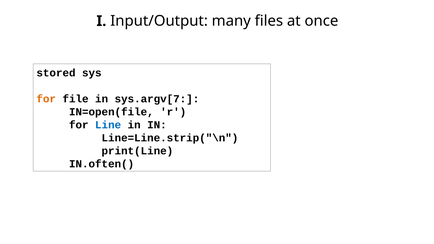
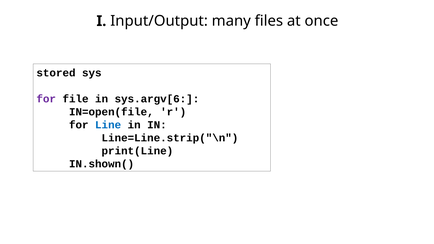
for colour: orange -> purple (46, 99)
sys.argv[7: sys.argv[7 -> sys.argv[6 (157, 99)
IN.often(: IN.often( -> IN.shown( (102, 164)
